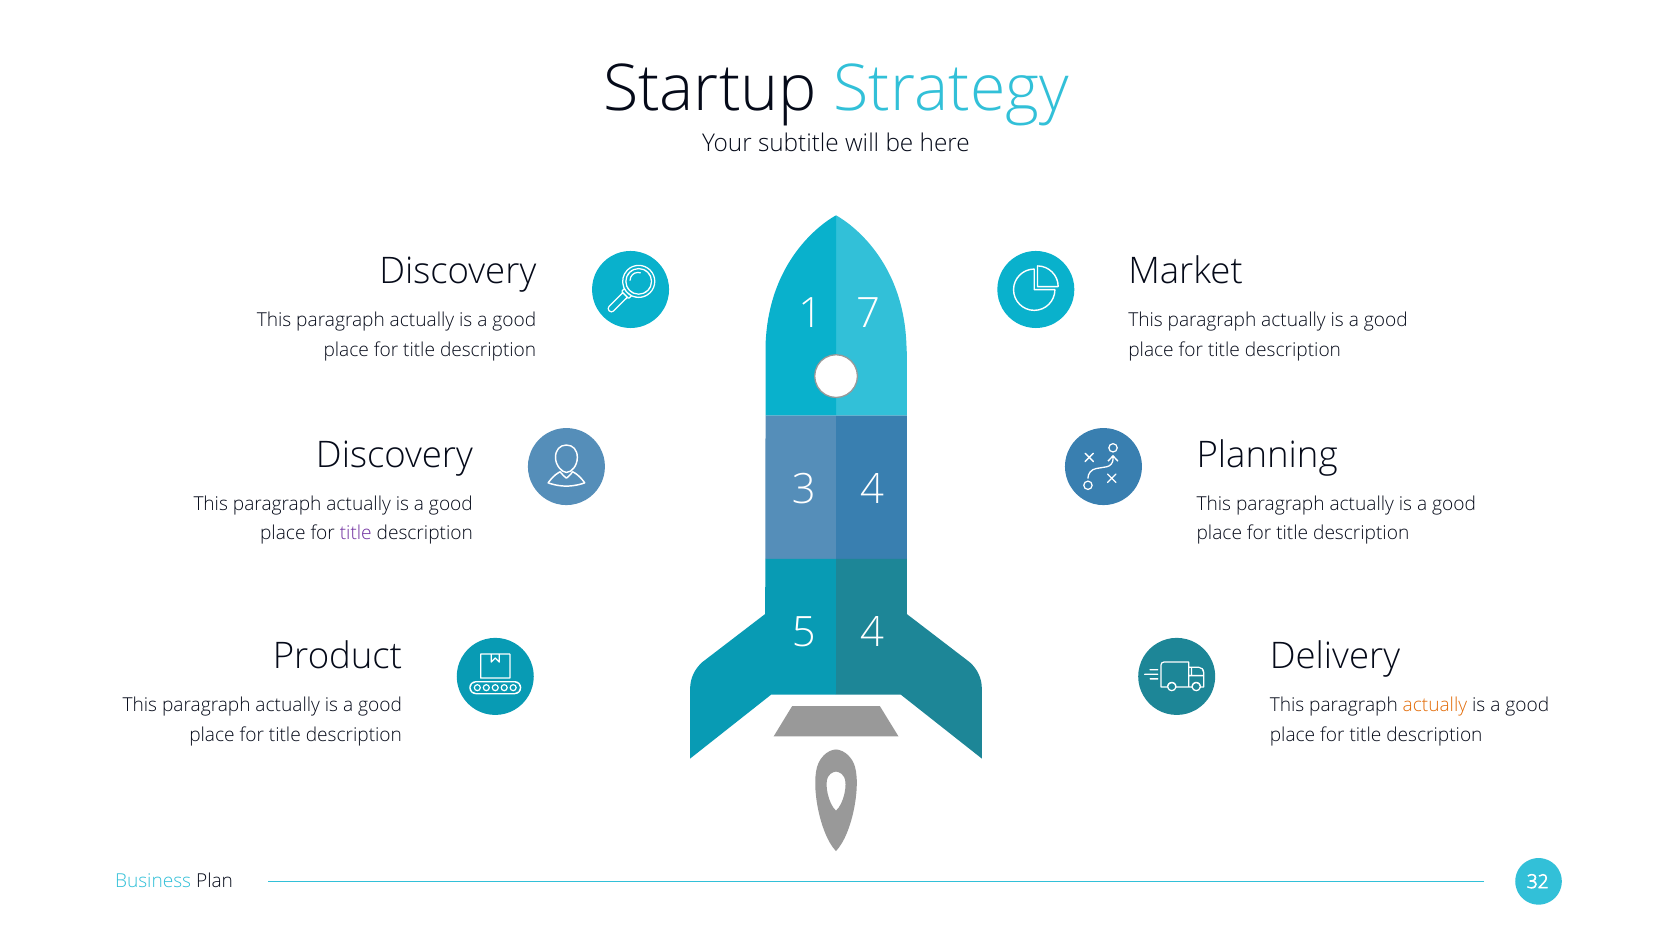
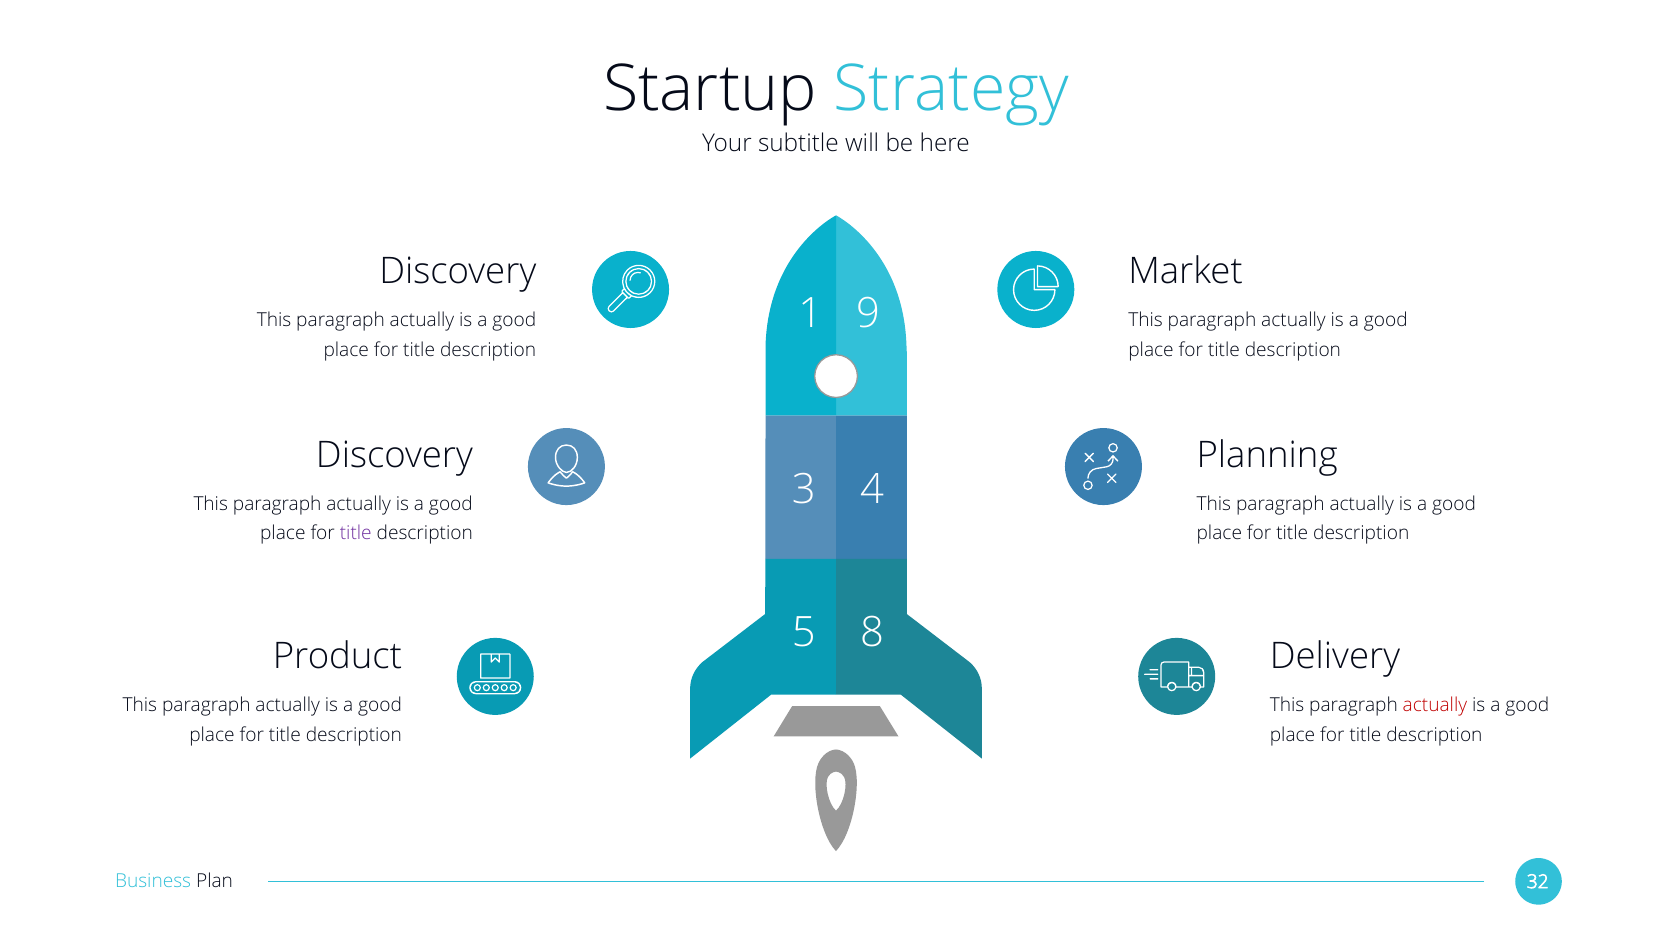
7: 7 -> 9 (868, 314)
5 4: 4 -> 8 (872, 632)
actually colour: orange -> red (1435, 705)
